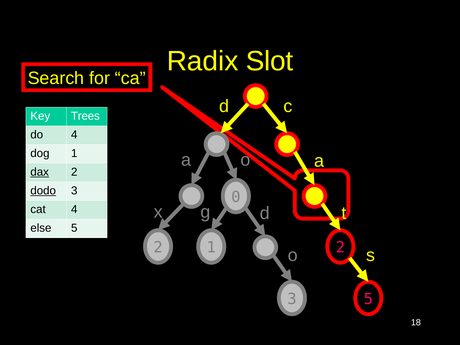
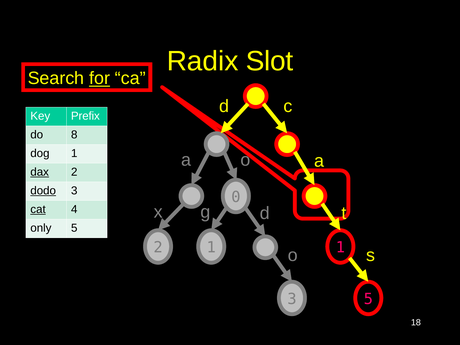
for underline: none -> present (100, 78)
Trees: Trees -> Prefix (85, 116)
do 4: 4 -> 8 (74, 135)
cat underline: none -> present (38, 209)
else: else -> only (41, 228)
o 2: 2 -> 1 (340, 248)
